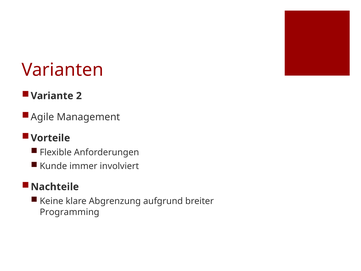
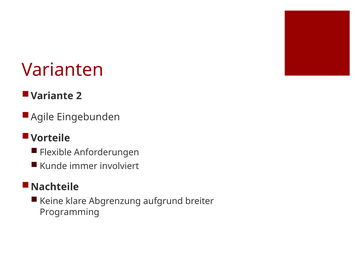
Management: Management -> Eingebunden (88, 117)
